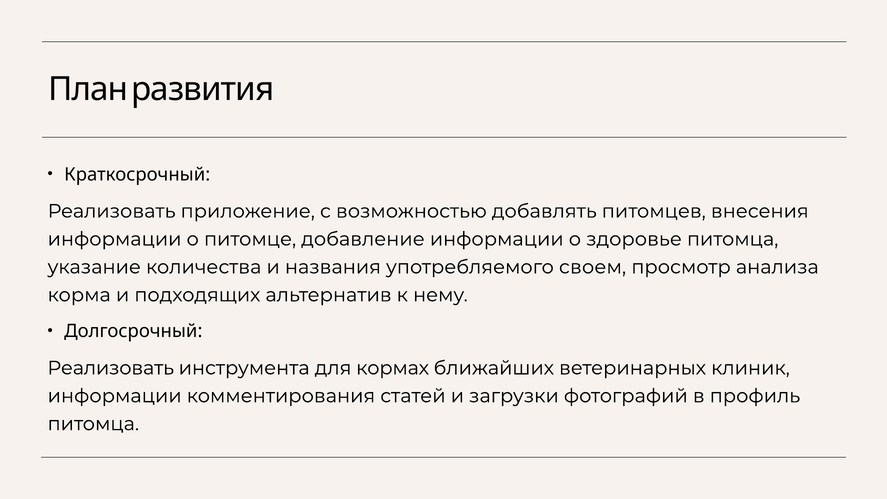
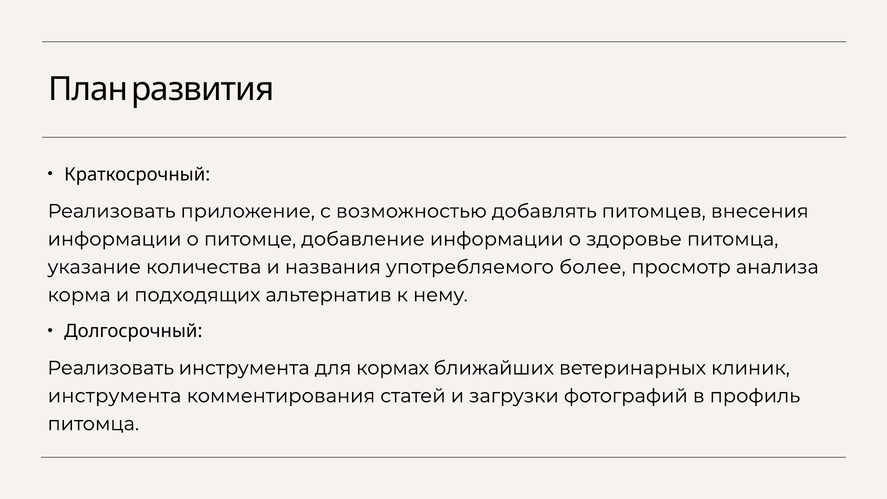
своем: своем -> более (592, 267)
информации: информации -> инструмента (115, 396)
